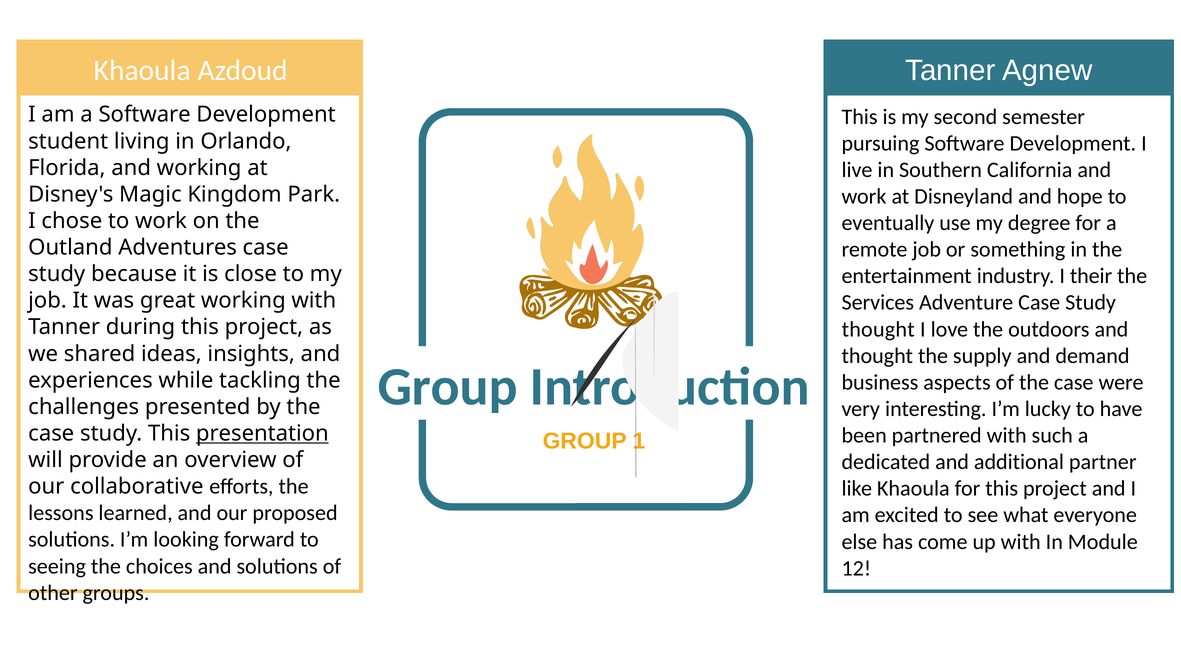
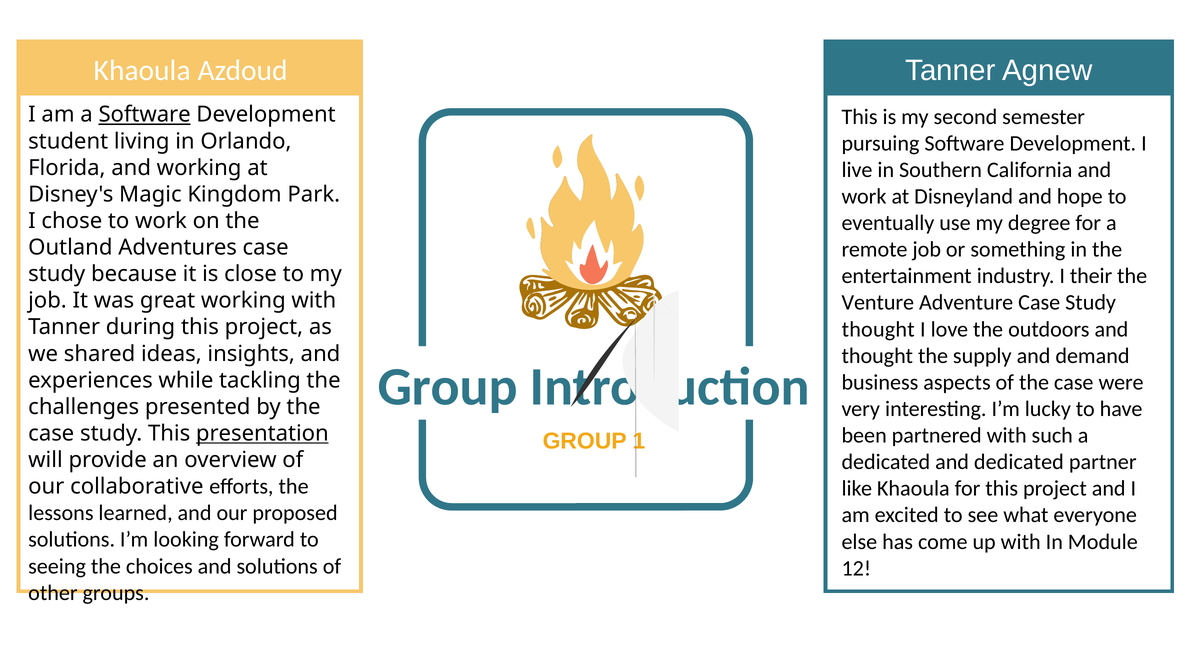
Software underline: none -> present (145, 115)
Services: Services -> Venture (878, 303)
and additional: additional -> dedicated (1019, 462)
